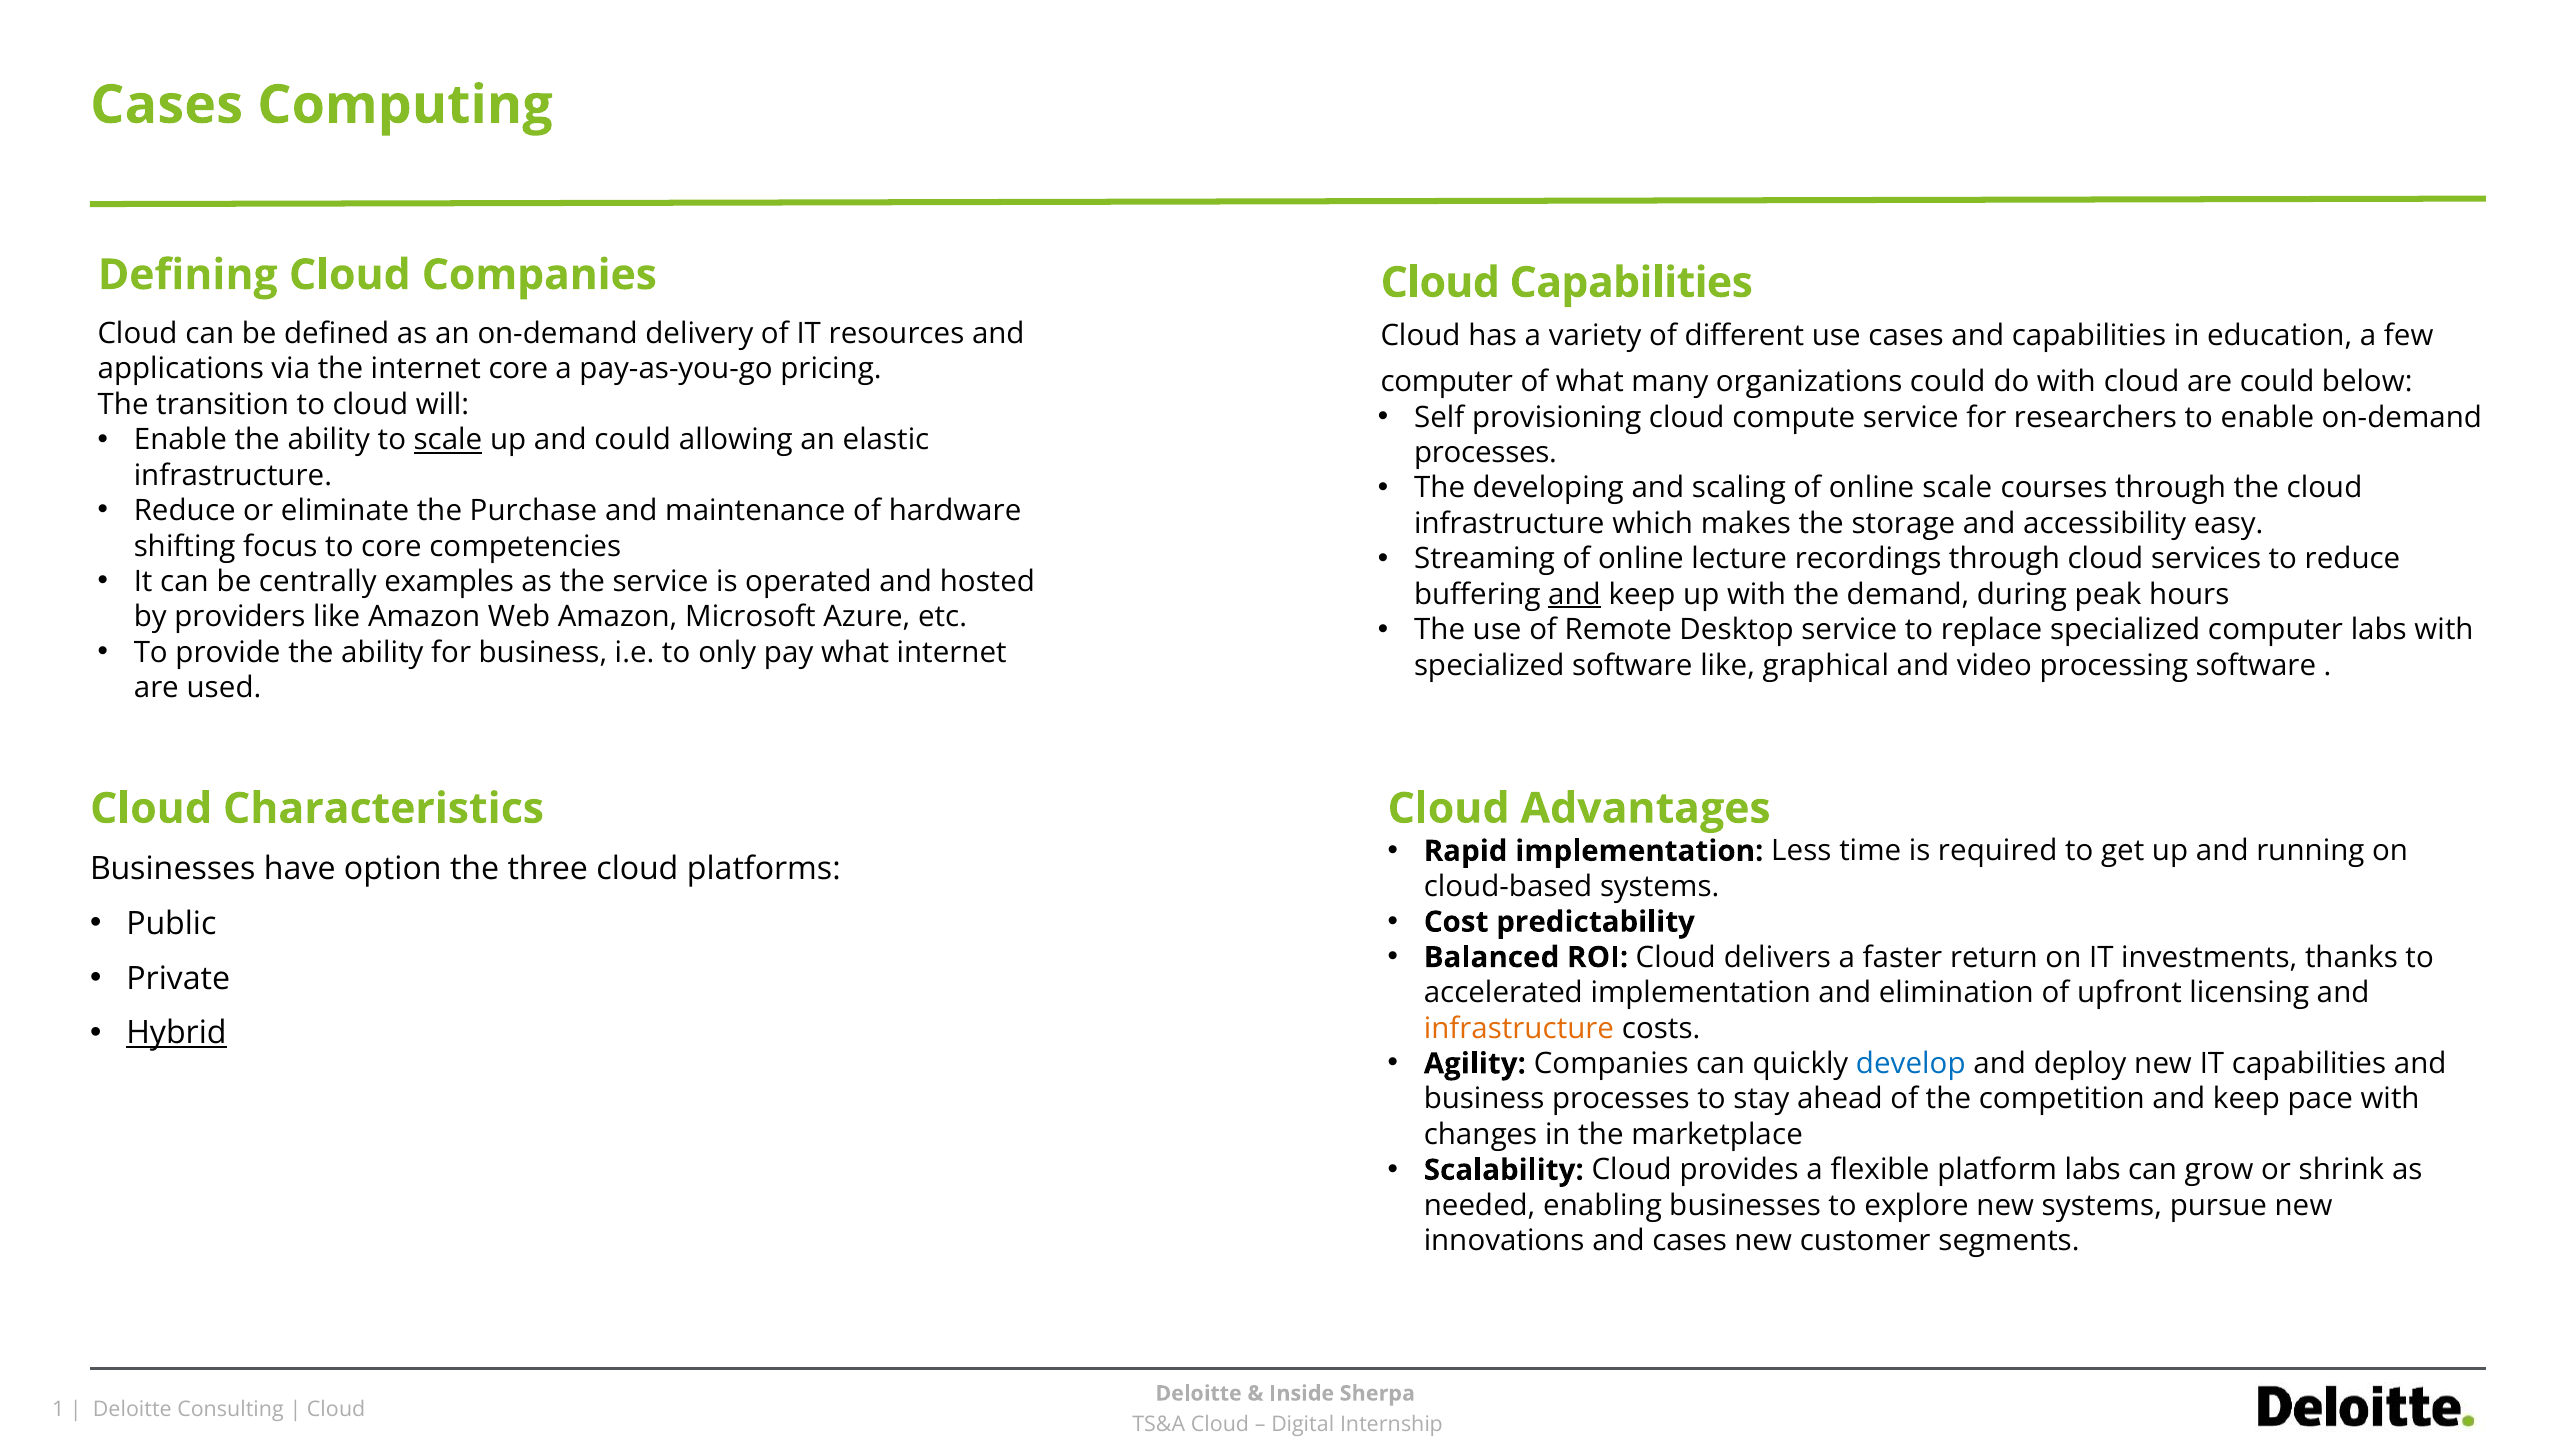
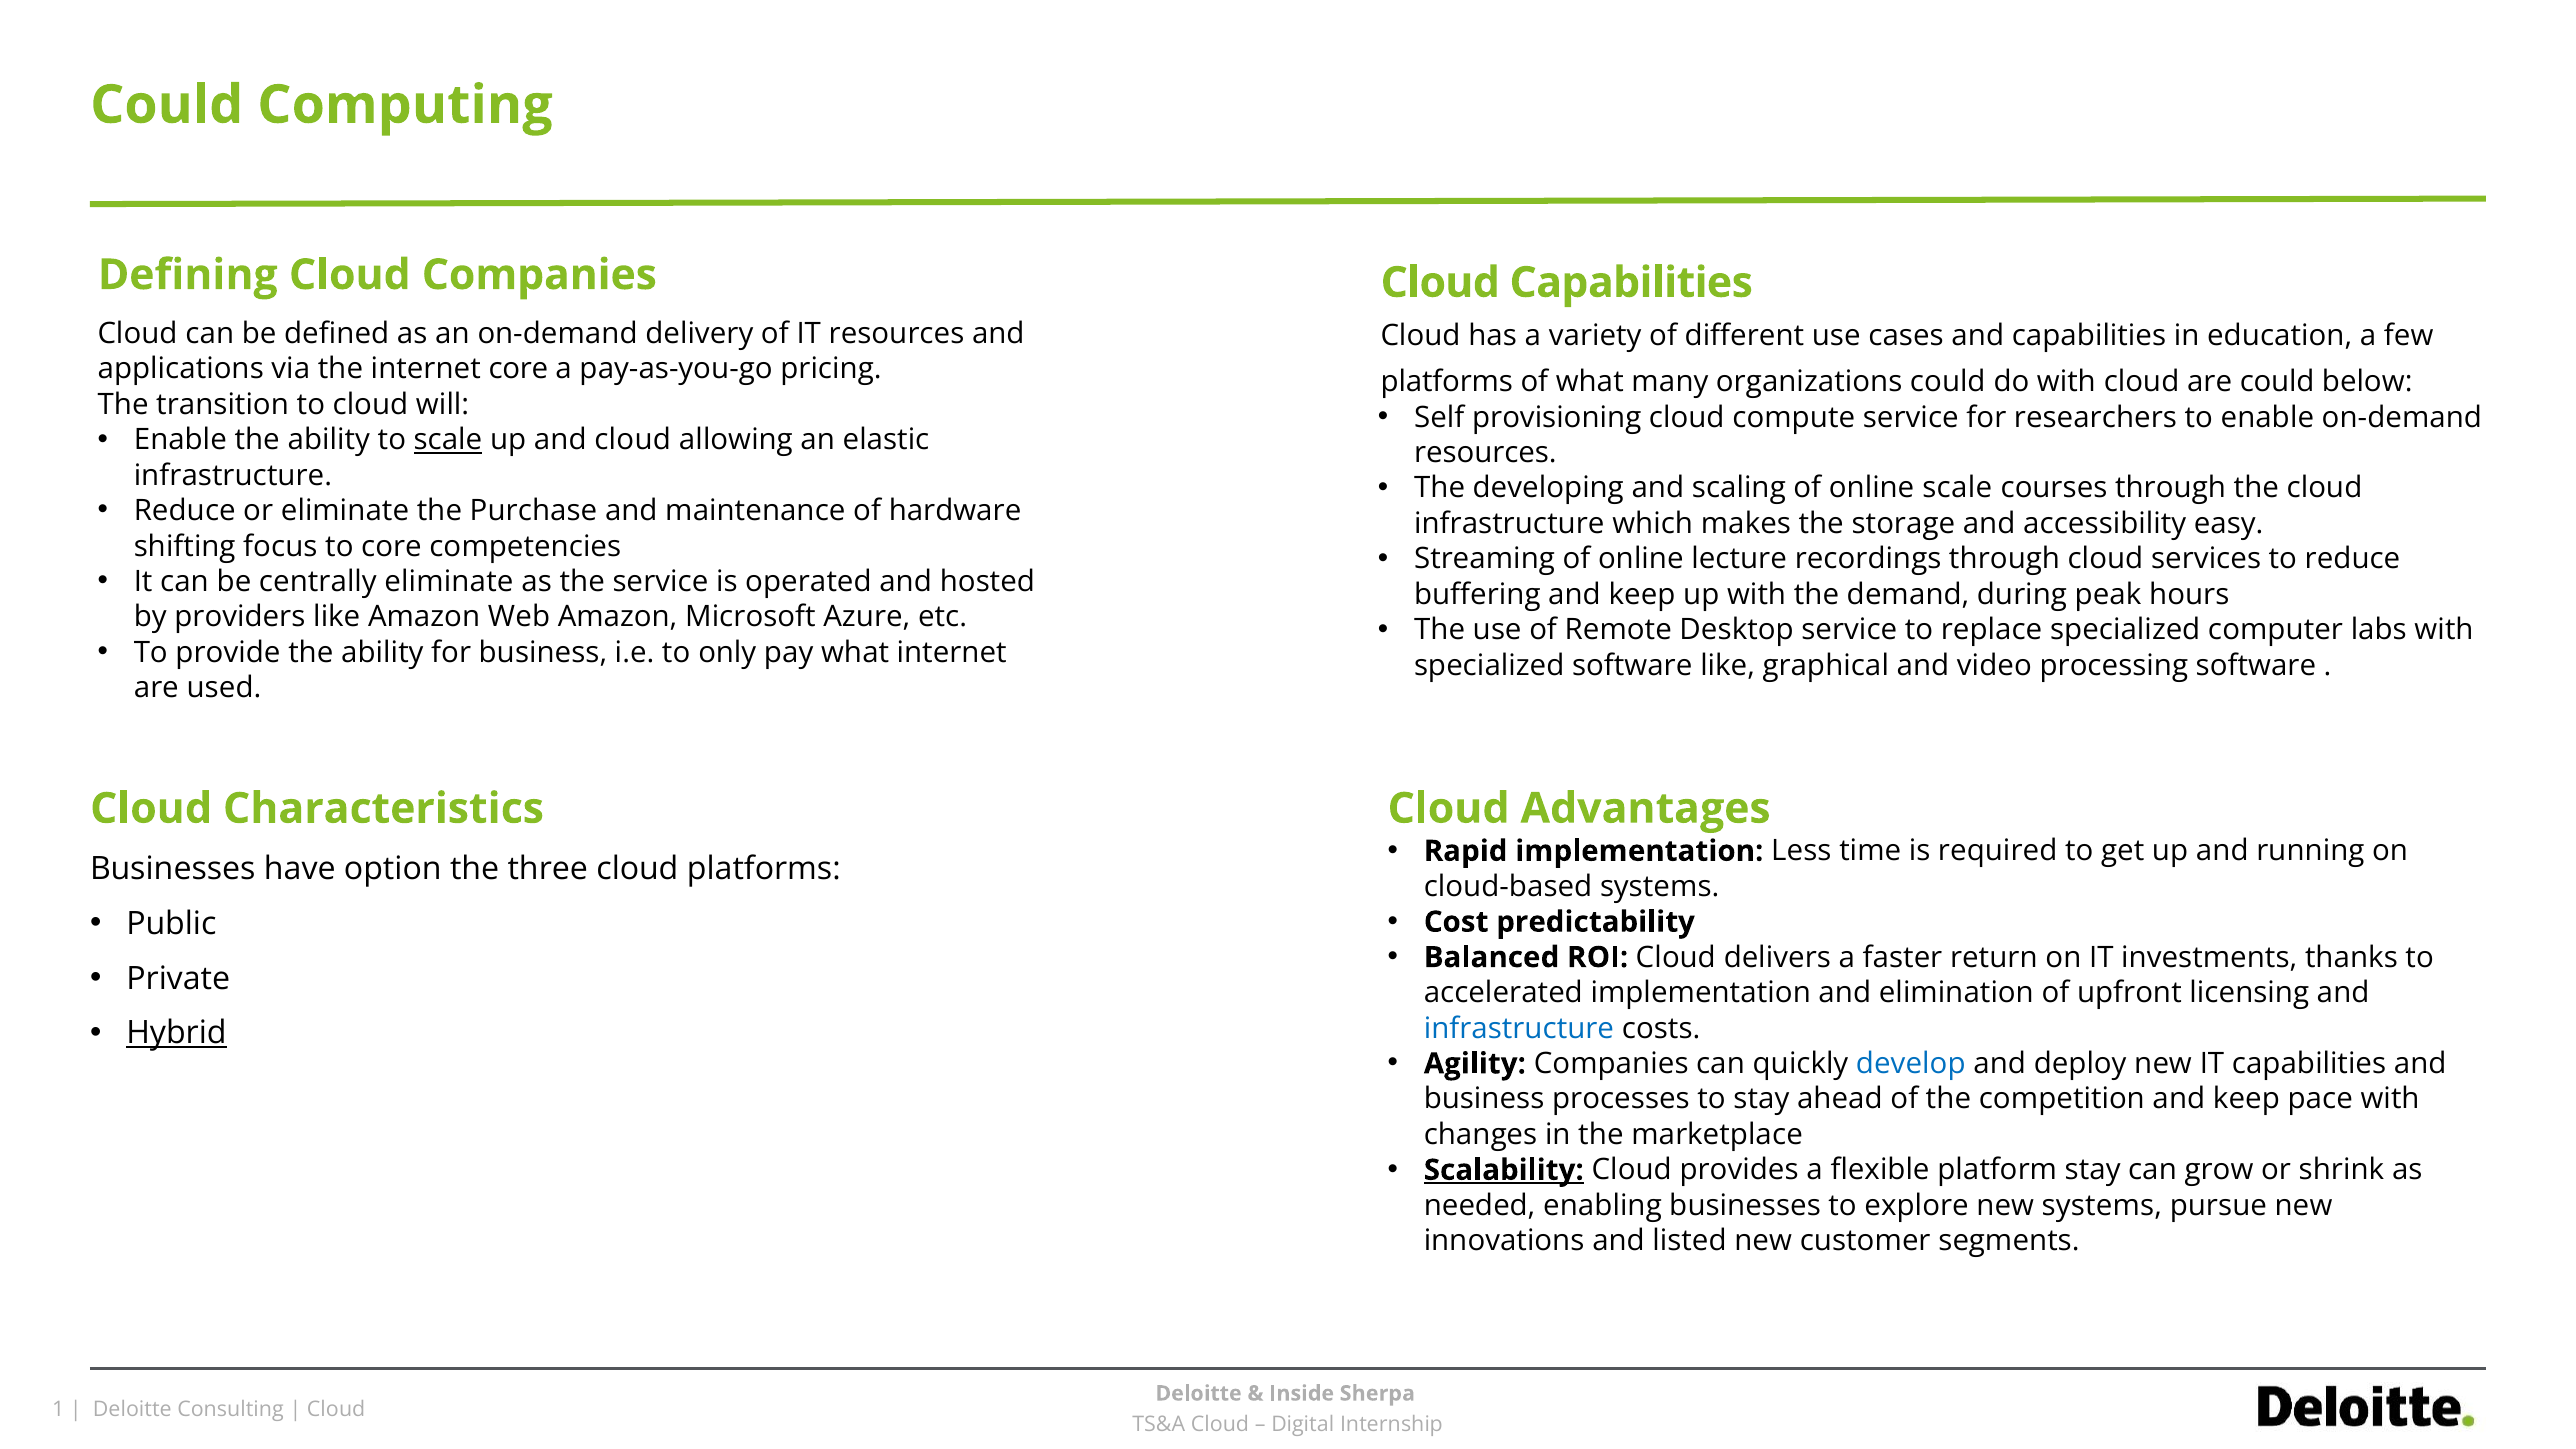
Cases: Cases -> Could (167, 105)
computer: computer -> platforms (1447, 382)
and could: could -> cloud (633, 440)
processes: processes -> resources (1485, 453)
centrally examples: examples -> eliminate (449, 582)
and underline: present -> none (1574, 594)
infrastructure colour: orange -> blue (1519, 1028)
Scalability underline: none -> present (1504, 1170)
platform labs: labs -> stay (2093, 1170)
and cases: cases -> listed (1690, 1241)
